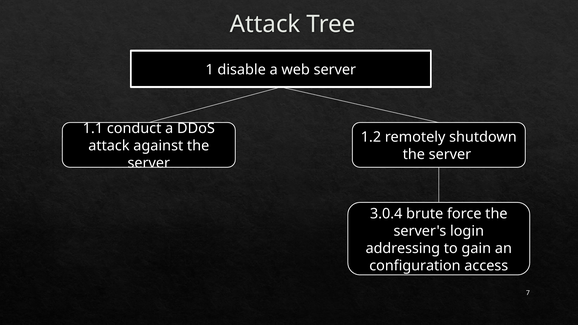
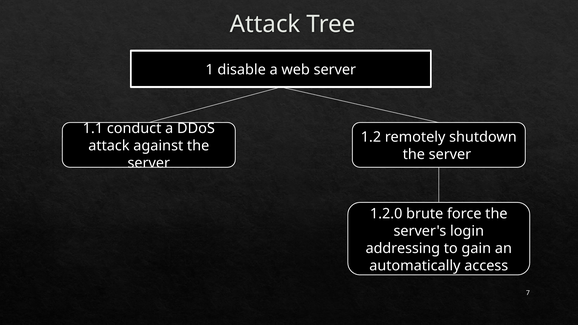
3.0.4: 3.0.4 -> 1.2.0 (386, 214)
configuration: configuration -> automatically (415, 266)
